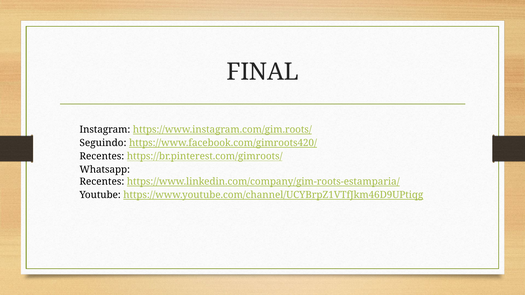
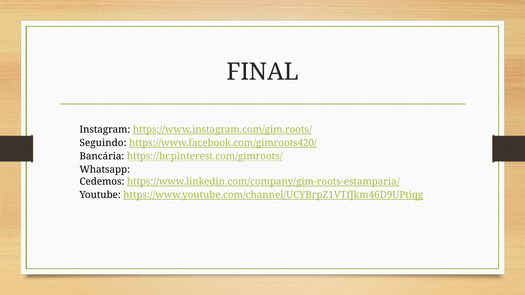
Recentes: Recentes -> Bancária (102, 156)
Recentes: Recentes -> Cedemos (102, 182)
